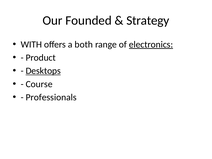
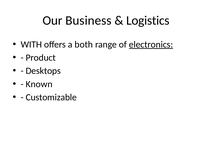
Founded: Founded -> Business (88, 21)
Strategy: Strategy -> Logistics (148, 21)
Desktops underline: present -> none (43, 71)
Course: Course -> Known (39, 84)
Professionals: Professionals -> Customizable (51, 97)
